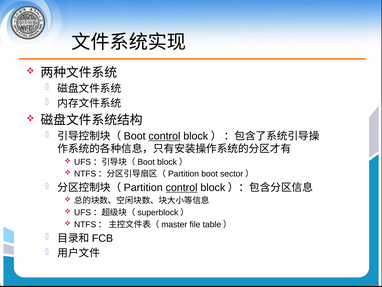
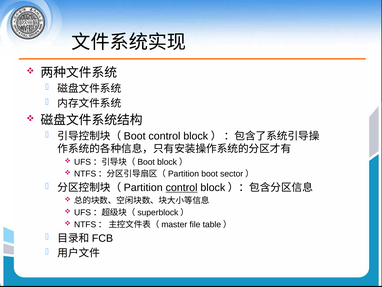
control underline: present -> none (164, 136)
